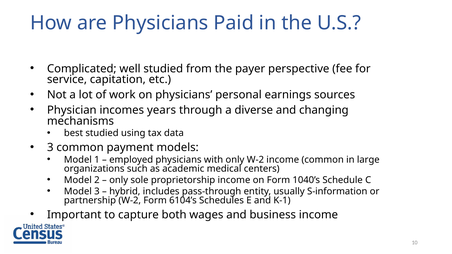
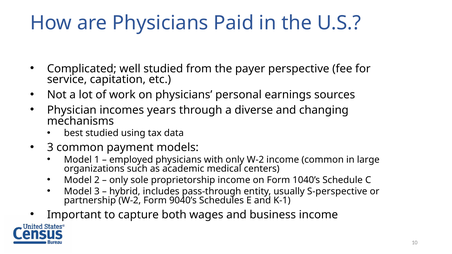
S-information: S-information -> S-perspective (337, 192)
6104’s: 6104’s -> 9040’s (183, 201)
